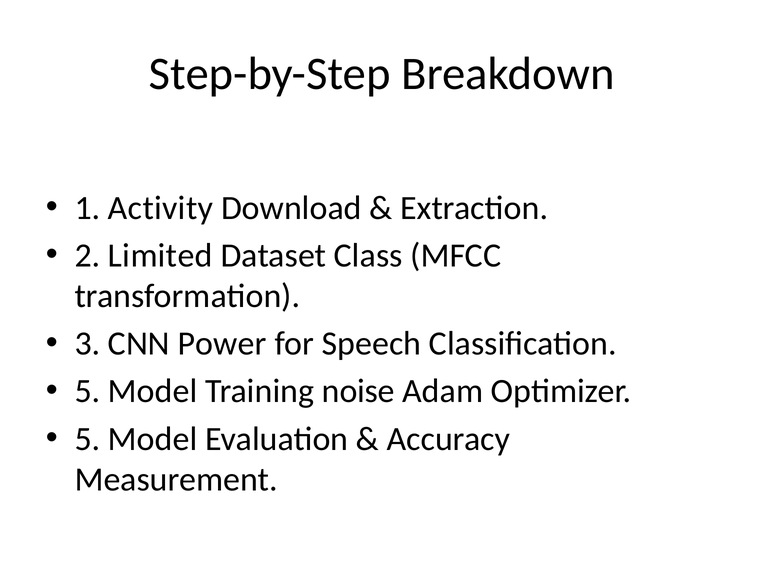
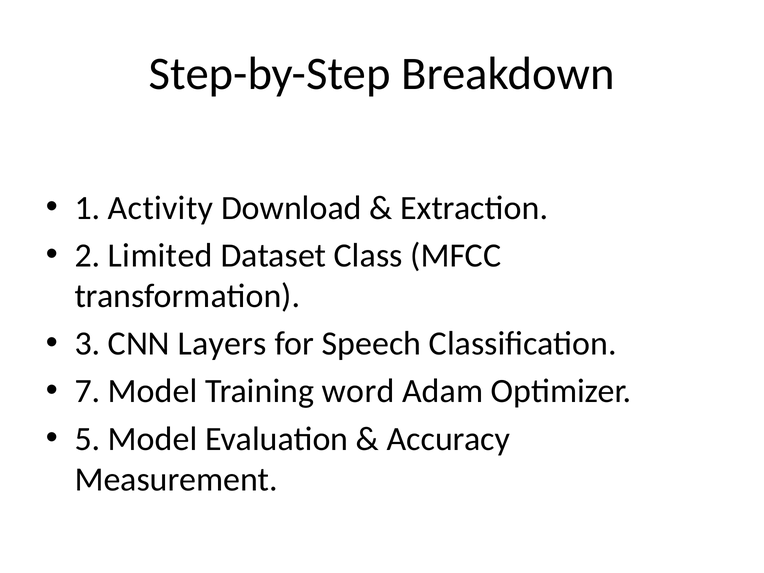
Power: Power -> Layers (222, 344)
5: 5 -> 7 (87, 391)
noise: noise -> word (358, 391)
